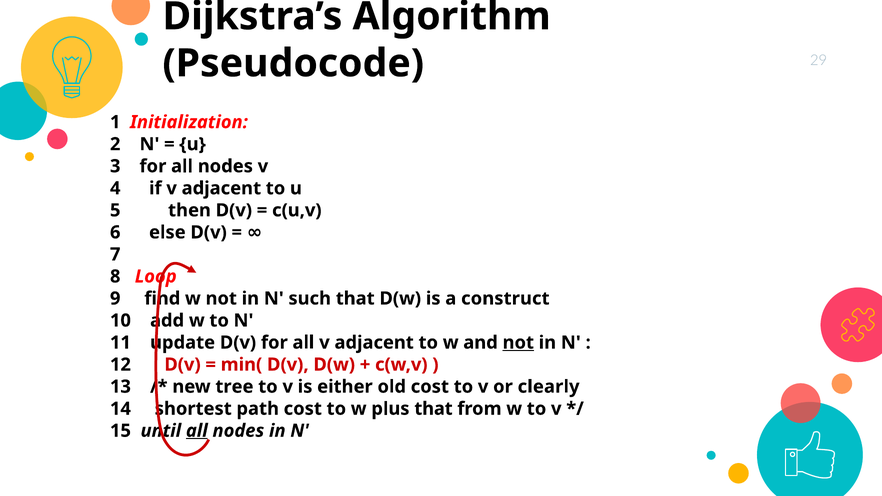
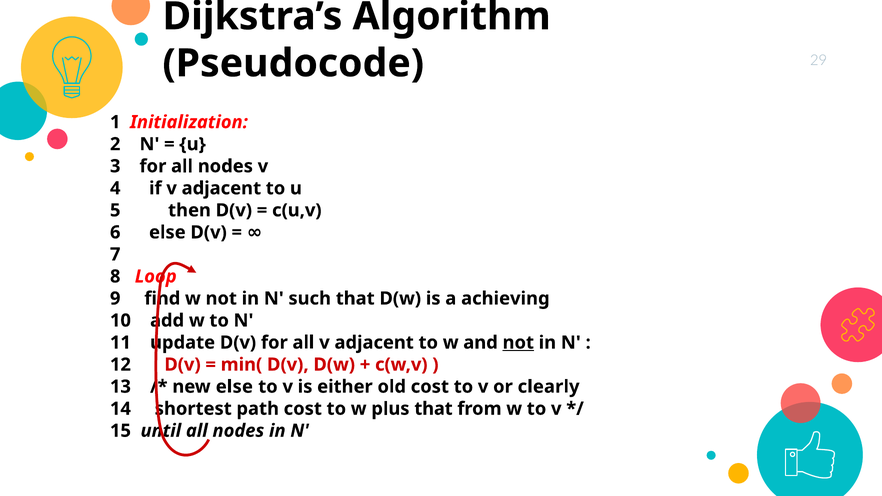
construct: construct -> achieving (505, 299)
new tree: tree -> else (234, 387)
all underline: present -> none (197, 431)
